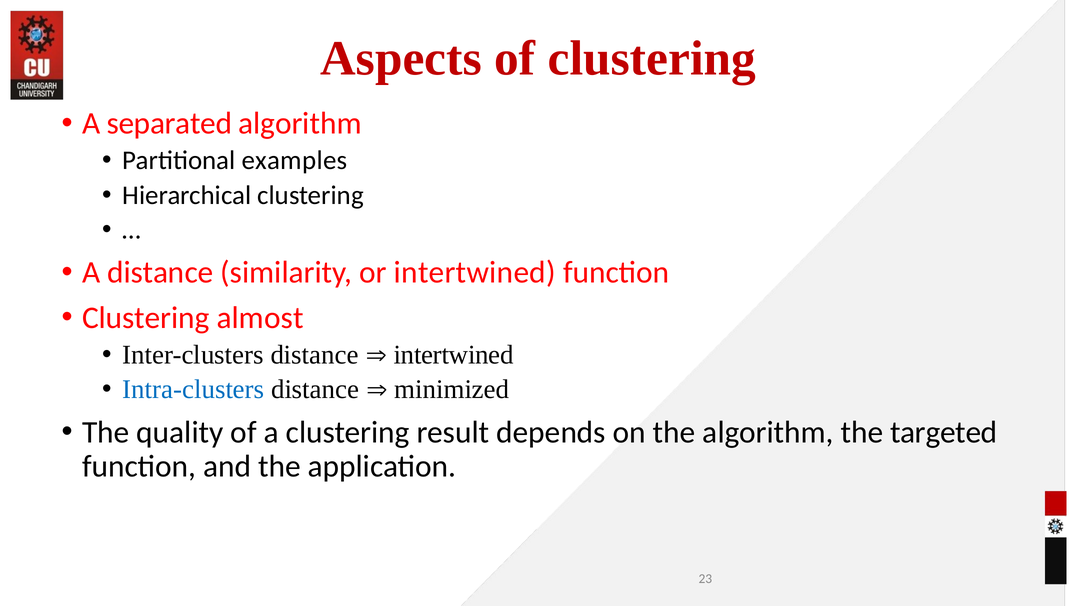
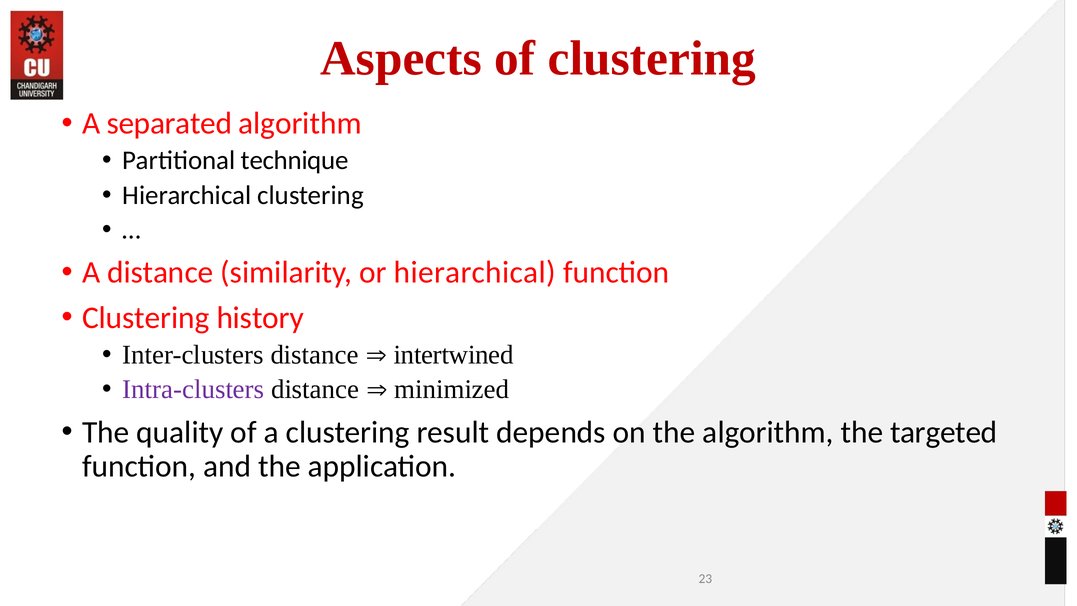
examples: examples -> technique (295, 160)
or intertwined: intertwined -> hierarchical (475, 273)
almost: almost -> history (260, 318)
Intra-clusters colour: blue -> purple (193, 389)
